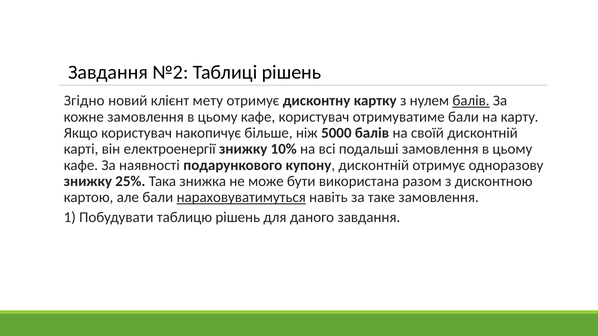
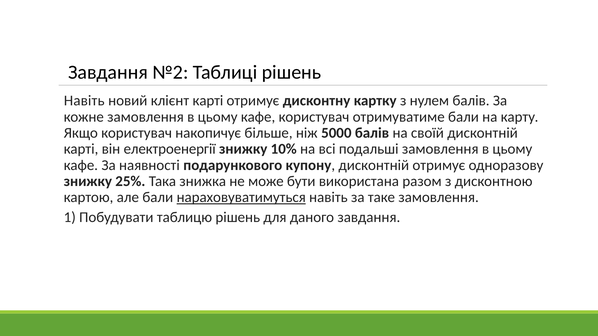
Згідно: Згідно -> Навіть (84, 101)
клієнт мету: мету -> карті (208, 101)
балів underline: present -> none (471, 101)
